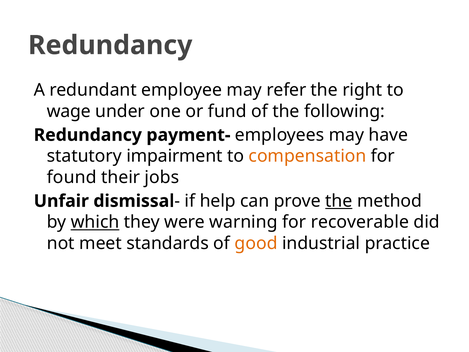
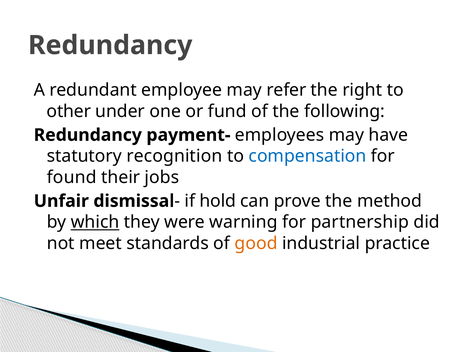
wage: wage -> other (69, 111)
impairment: impairment -> recognition (174, 156)
compensation colour: orange -> blue (307, 156)
help: help -> hold (218, 201)
the underline: present -> none (339, 201)
recoverable: recoverable -> partnership (360, 222)
